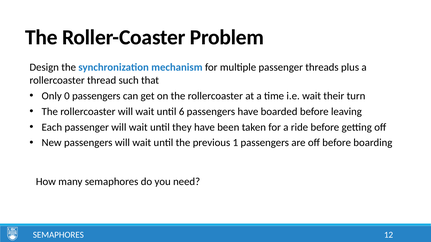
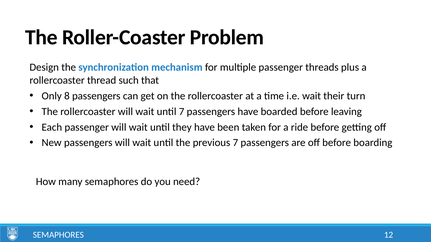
0: 0 -> 8 (67, 96)
until 6: 6 -> 7 (182, 112)
previous 1: 1 -> 7 (235, 143)
